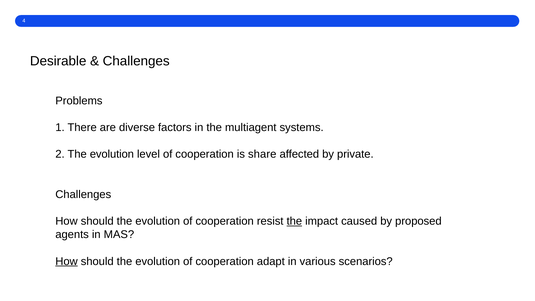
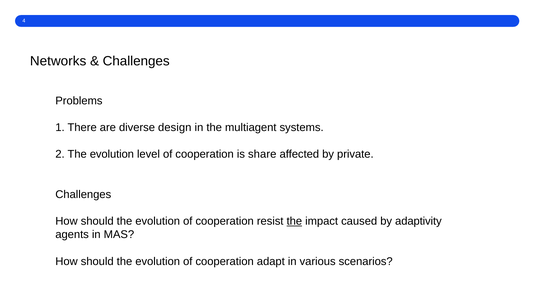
Desirable: Desirable -> Networks (58, 61)
factors: factors -> design (175, 127)
proposed: proposed -> adaptivity (418, 221)
How underline: present -> none (67, 261)
